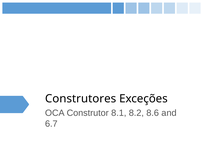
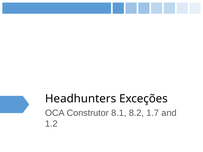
Construtores: Construtores -> Headhunters (81, 99)
8.6: 8.6 -> 1.7 (153, 113)
6.7: 6.7 -> 1.2 (51, 124)
